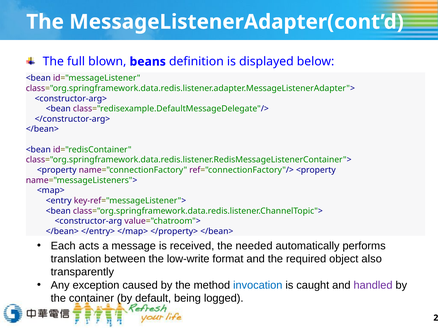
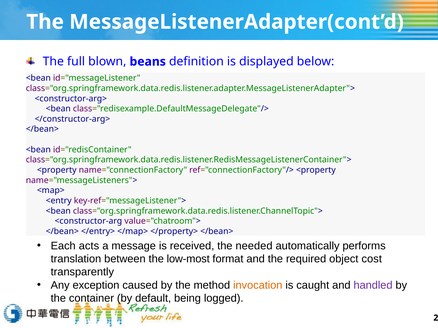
low-write: low-write -> low-most (188, 259)
also: also -> cost (372, 259)
invocation colour: blue -> orange (258, 286)
